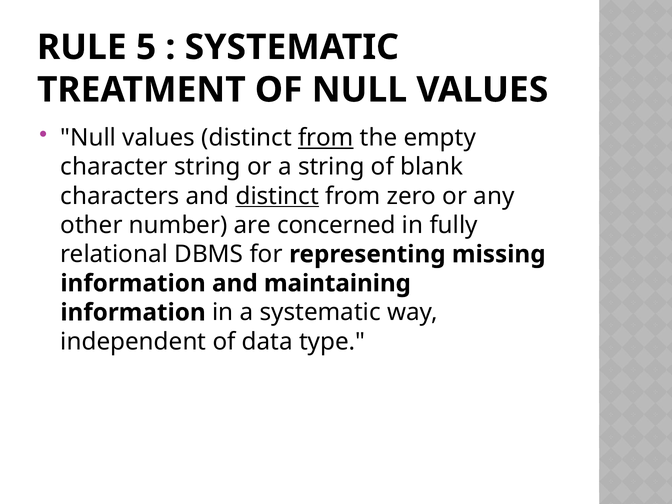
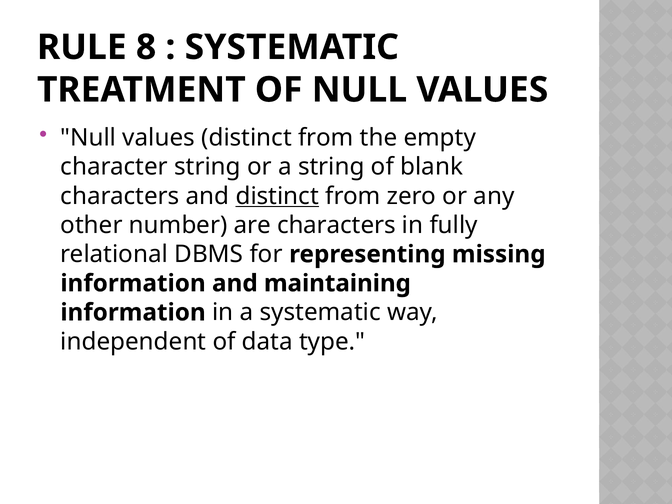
5: 5 -> 8 (146, 47)
from underline: present -> none (326, 138)
are concerned: concerned -> characters (336, 225)
